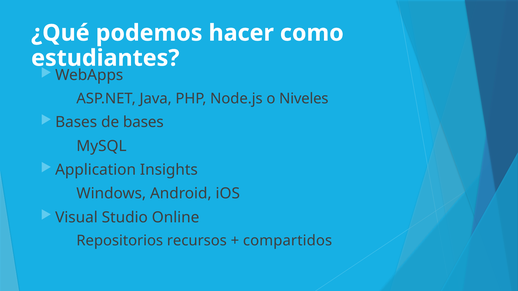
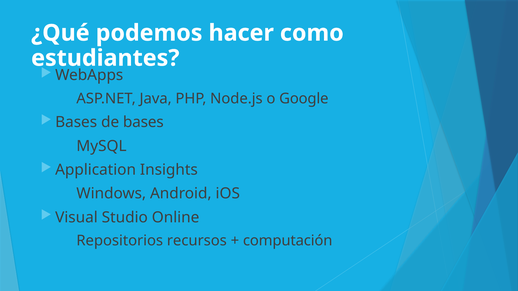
Niveles: Niveles -> Google (304, 99)
compartidos: compartidos -> computación (288, 241)
